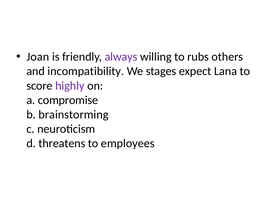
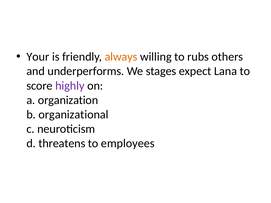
Joan: Joan -> Your (38, 57)
always colour: purple -> orange (121, 57)
incompatibility: incompatibility -> underperforms (86, 71)
compromise: compromise -> organization (68, 100)
brainstorming: brainstorming -> organizational (74, 115)
